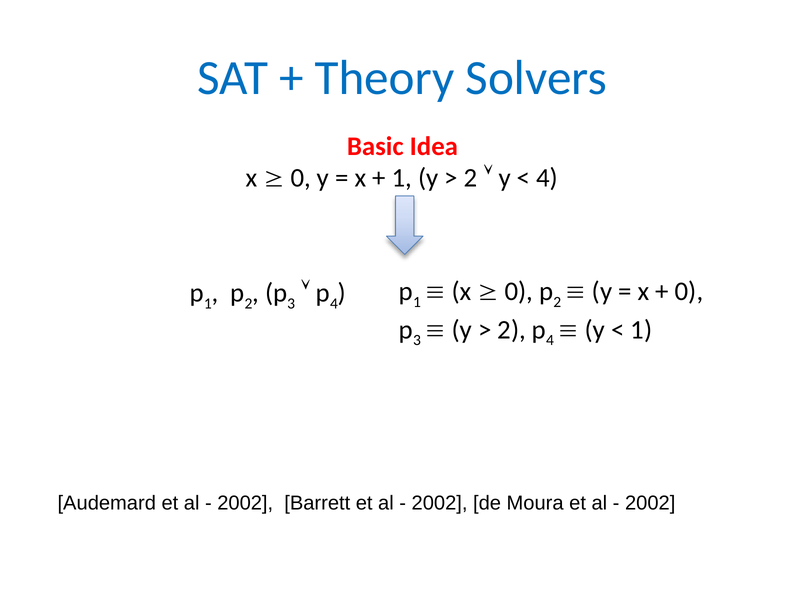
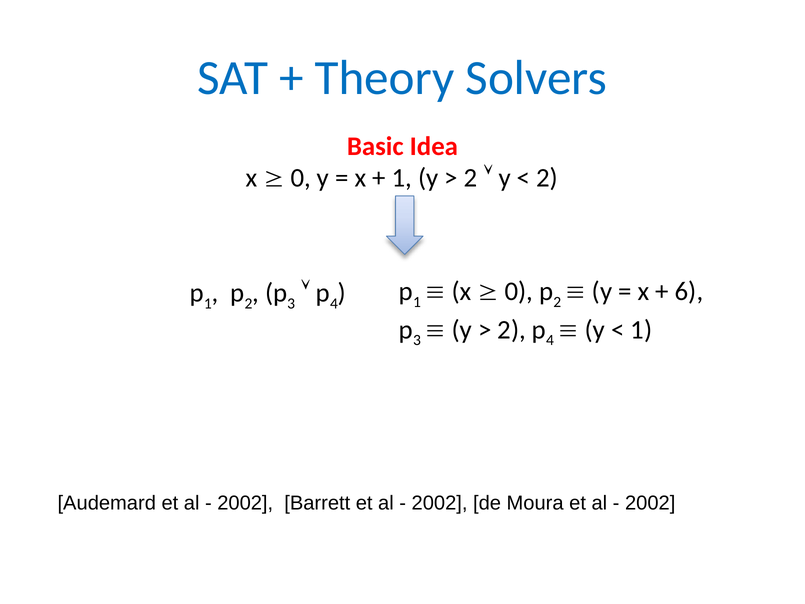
4: 4 -> 2 (547, 178)
0: 0 -> 6 (689, 291)
